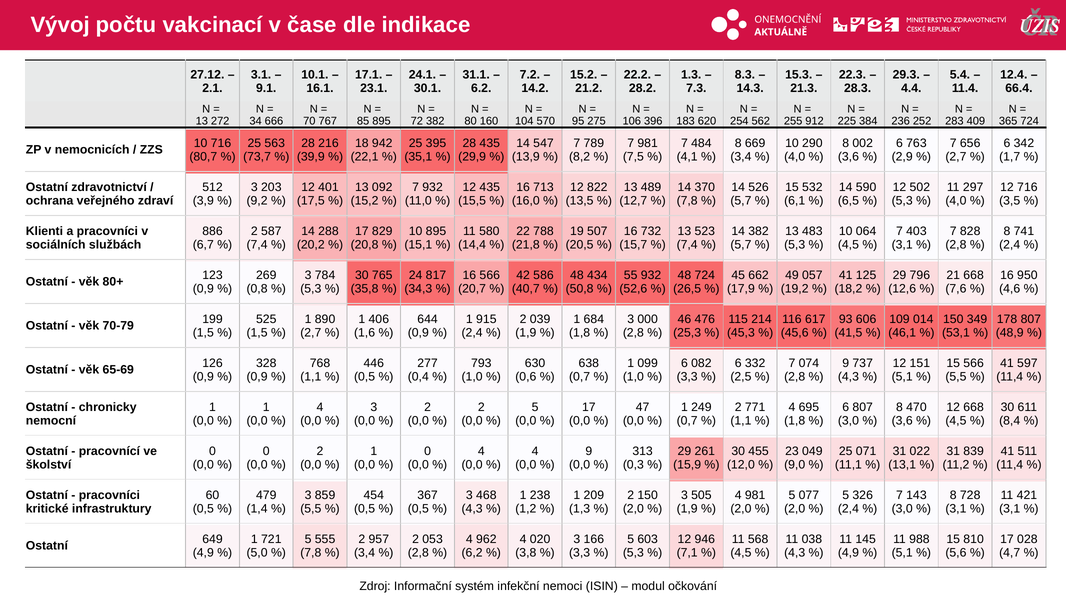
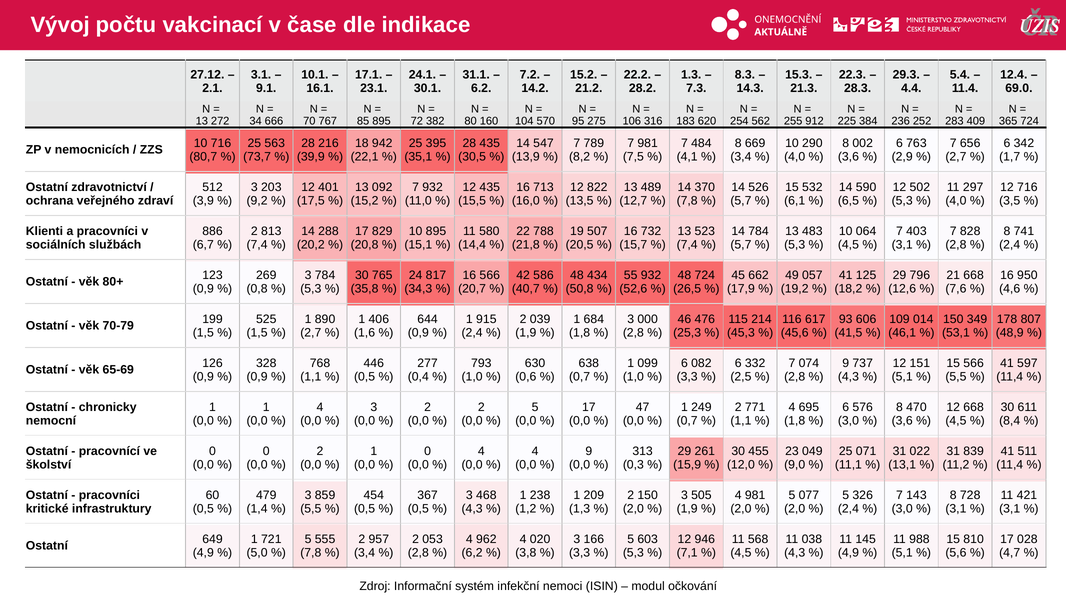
66.4: 66.4 -> 69.0 (1019, 88)
396: 396 -> 316 (653, 121)
29,9: 29,9 -> 30,5 (472, 157)
587: 587 -> 813 (271, 231)
14 382: 382 -> 784 (759, 231)
6 807: 807 -> 576 (863, 408)
